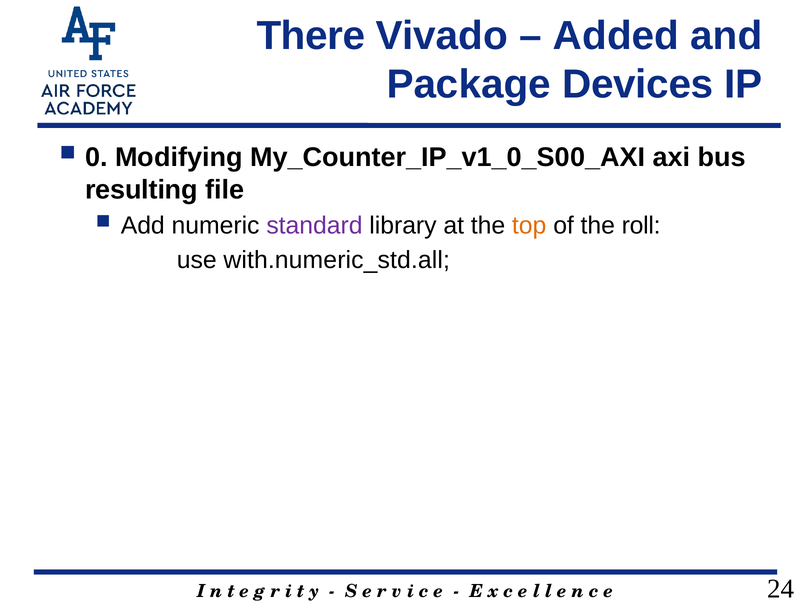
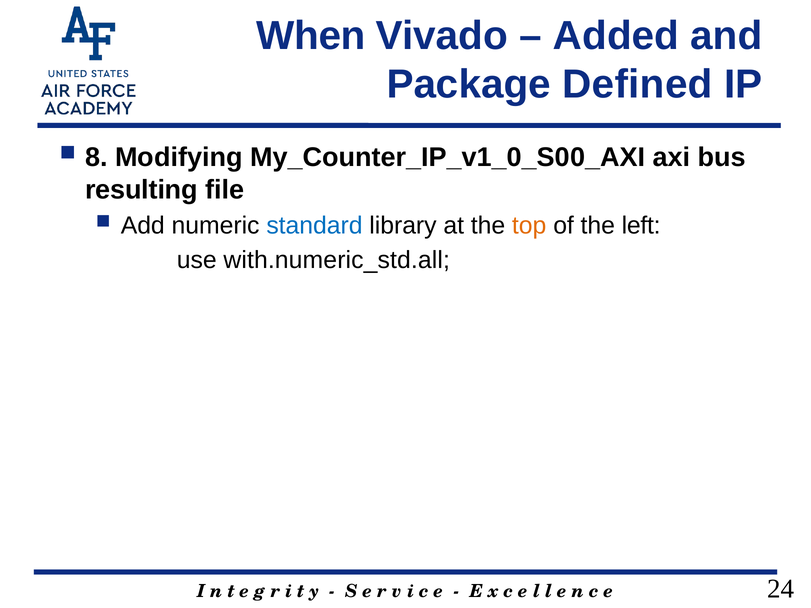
There: There -> When (311, 36)
Devices: Devices -> Defined (637, 85)
0: 0 -> 8 (96, 157)
standard colour: purple -> blue (314, 226)
roll: roll -> left (641, 226)
